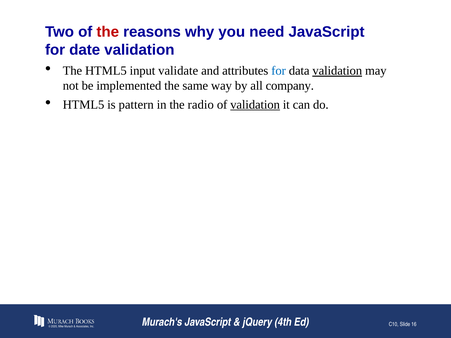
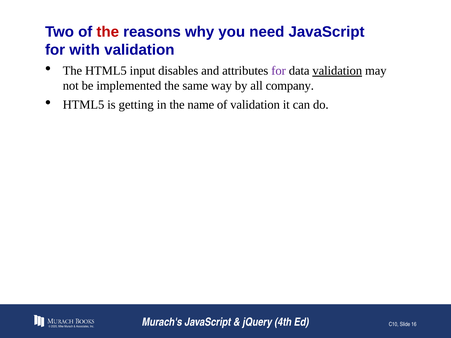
date: date -> with (85, 50)
validate: validate -> disables (178, 71)
for colour: blue -> purple (279, 71)
pattern: pattern -> getting (136, 105)
radio: radio -> name (201, 105)
validation underline: present -> none (255, 105)
